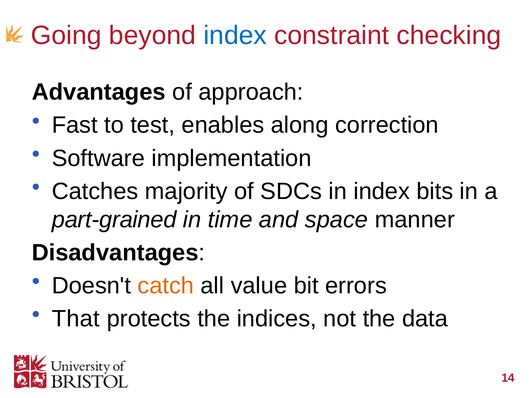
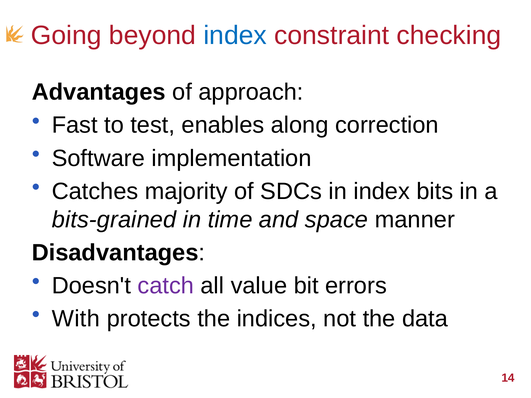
part-grained: part-grained -> bits-grained (114, 220)
catch colour: orange -> purple (166, 286)
That: That -> With (76, 319)
